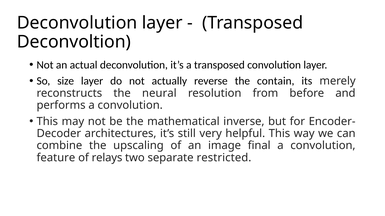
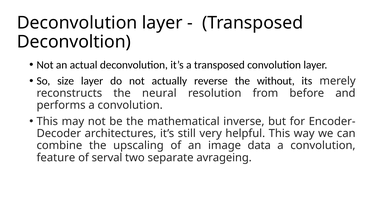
contain: contain -> without (276, 81)
final: final -> data (259, 146)
relays: relays -> serval (107, 158)
restricted: restricted -> avrageing (224, 158)
